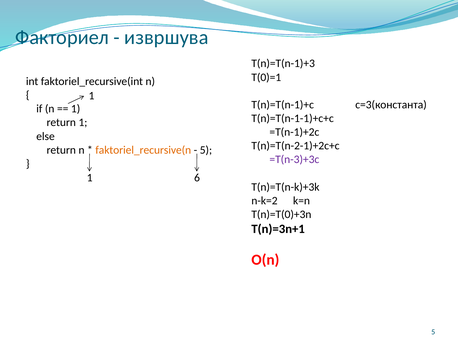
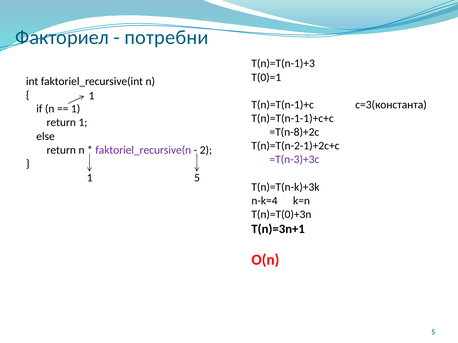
извршува: извршува -> потребни (166, 37)
=T(n-1)+2c: =T(n-1)+2c -> =T(n-8)+2c (294, 132)
faktoriel_recursive(n colour: orange -> purple (143, 150)
5: 5 -> 2 (206, 150)
6: 6 -> 5 (197, 178)
n-k=2: n-k=2 -> n-k=4 (264, 201)
